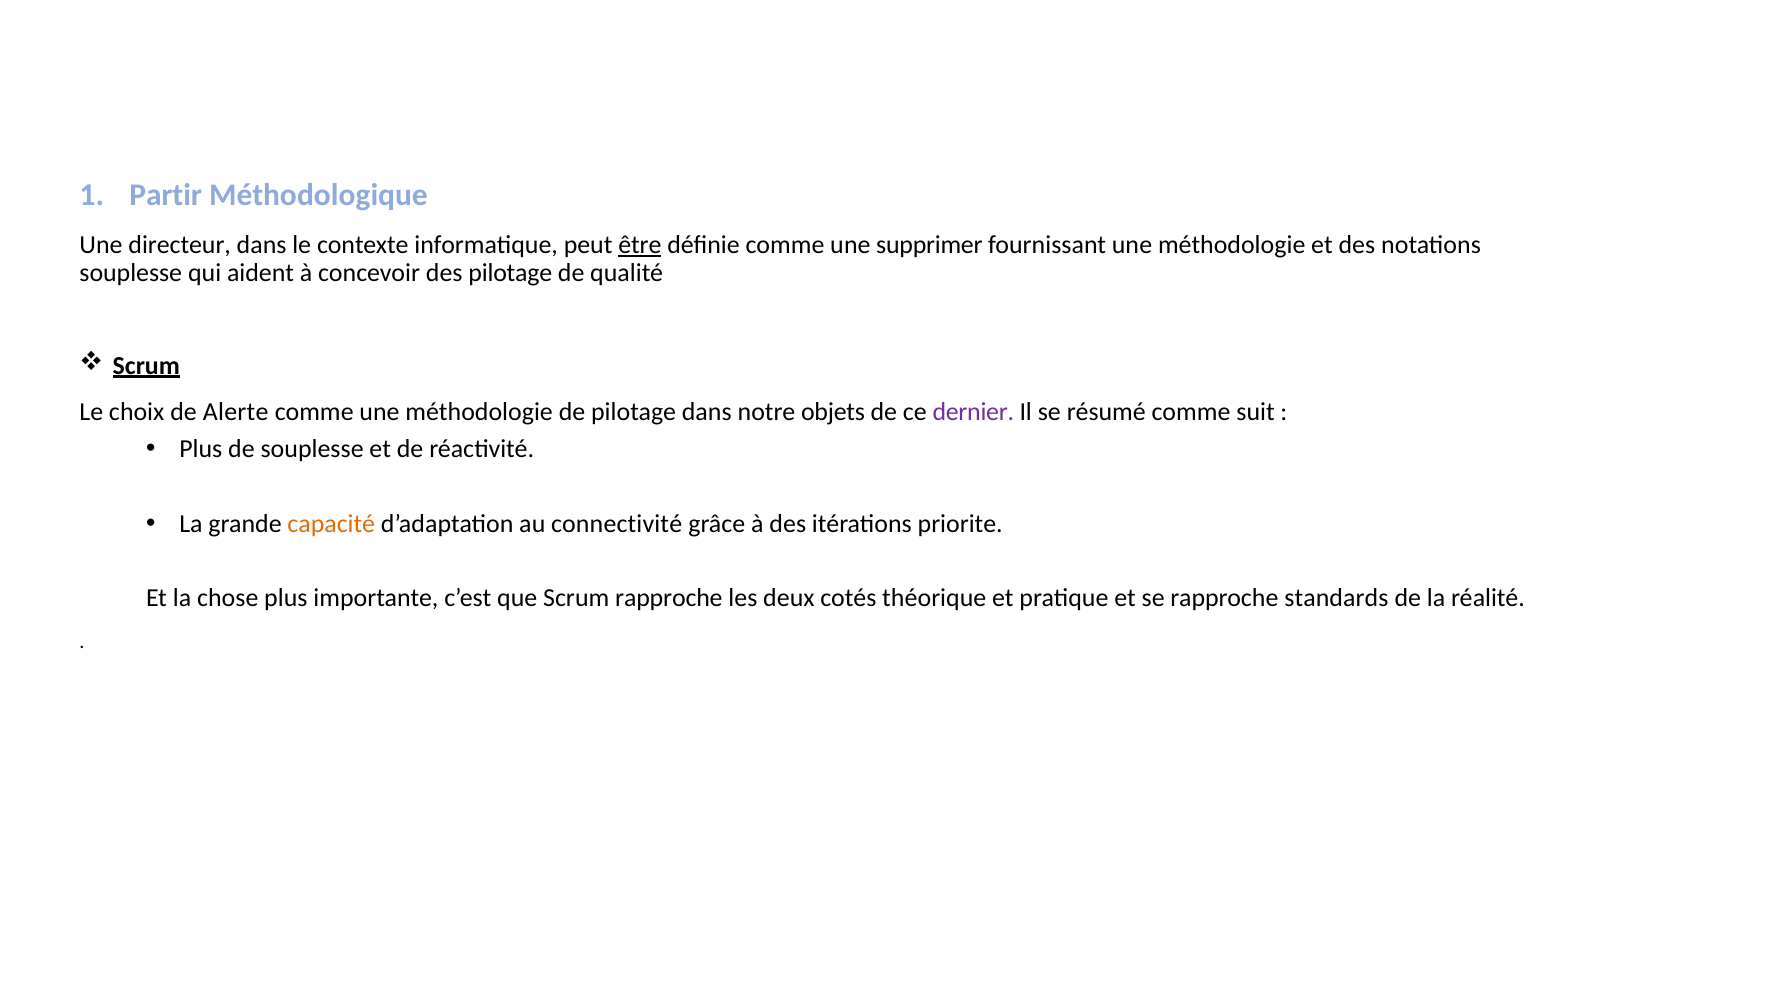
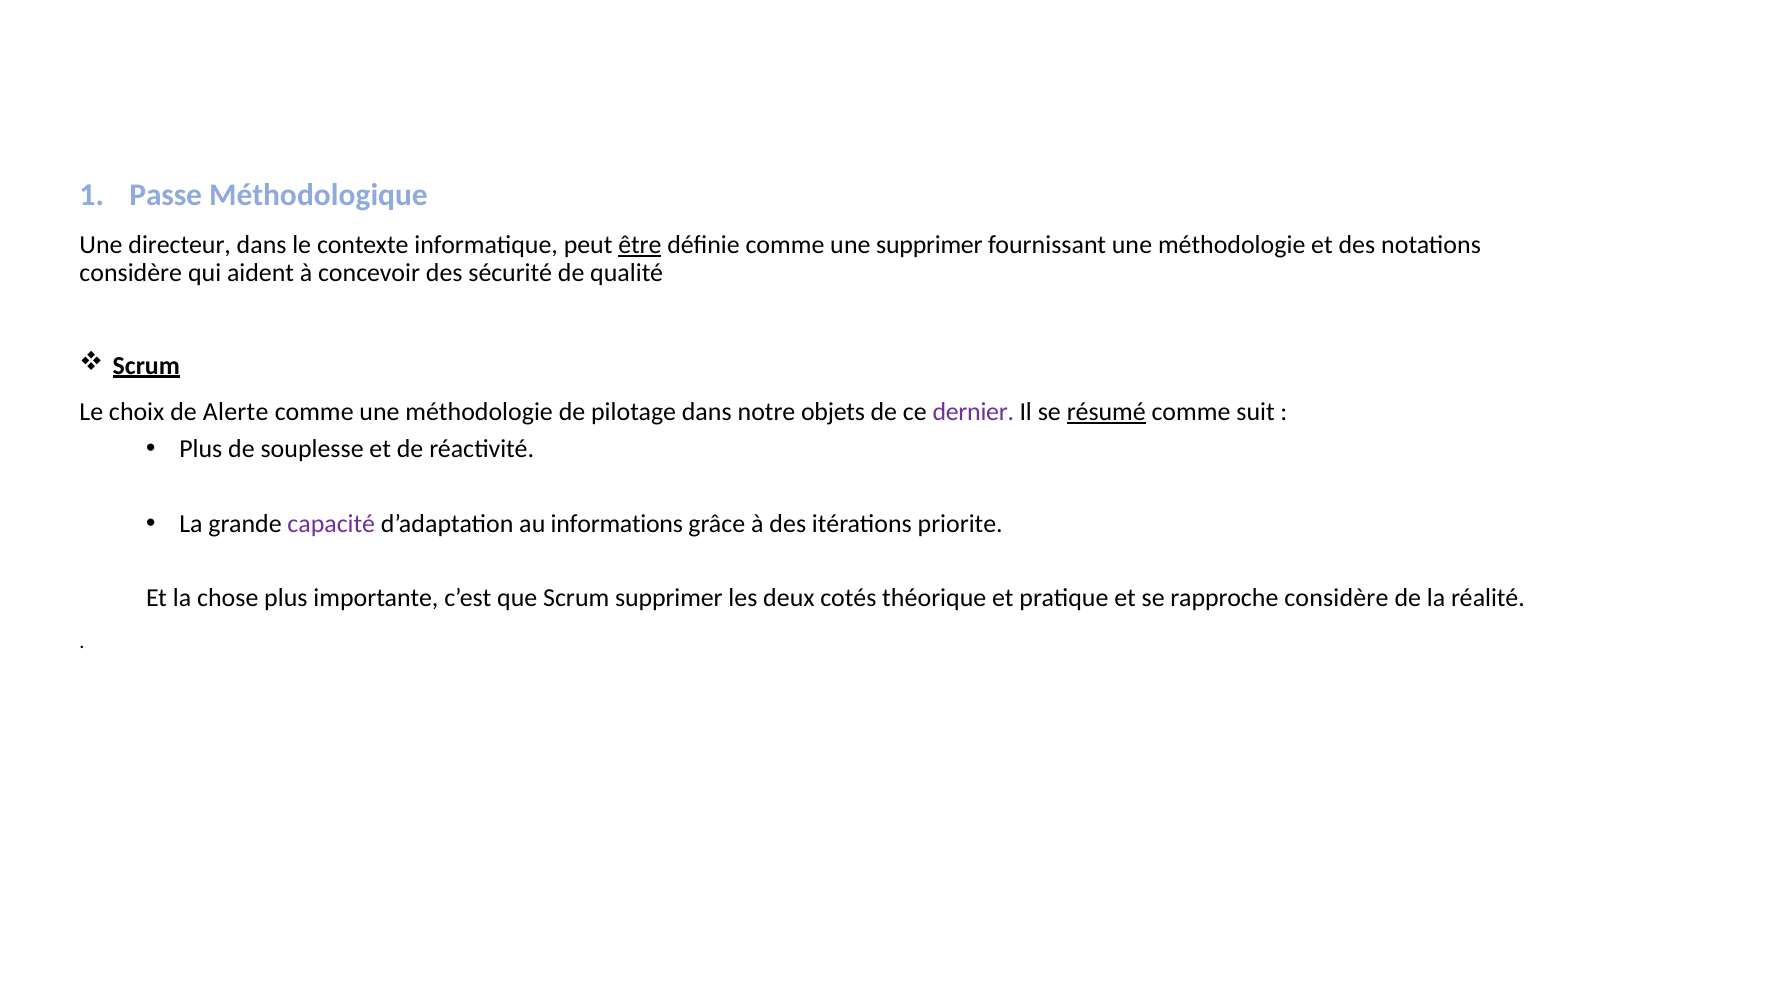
Partir: Partir -> Passe (166, 195)
souplesse: souplesse -> considère (131, 273)
des pilotage: pilotage -> sécurité (510, 273)
résumé underline: none -> present (1106, 412)
capacité colour: orange -> purple (331, 524)
connectivité: connectivité -> informations (617, 524)
Scrum rapproche: rapproche -> supprimer (669, 598)
rapproche standards: standards -> considère (1336, 598)
